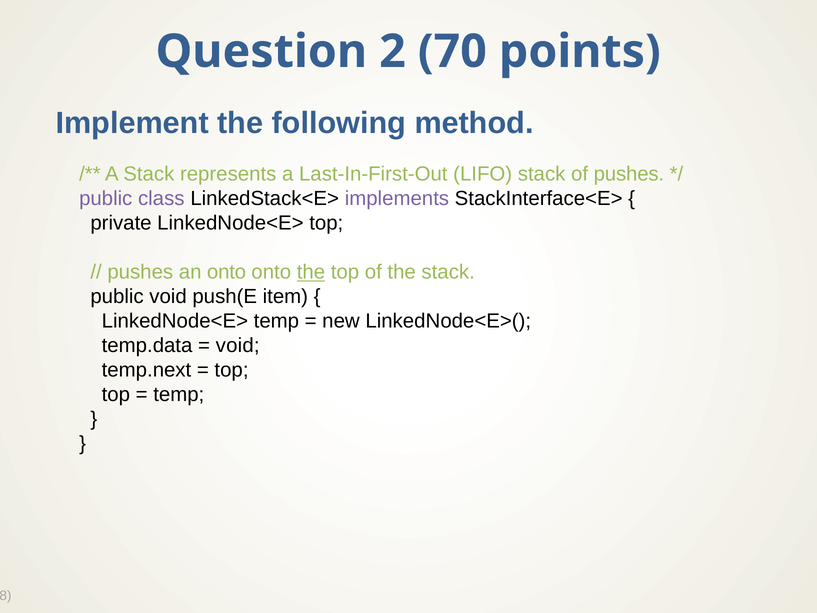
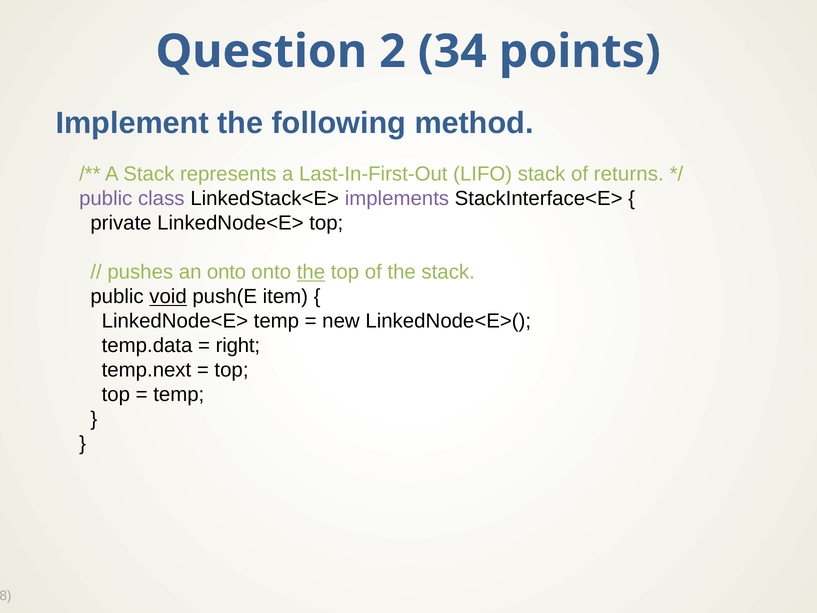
70: 70 -> 34 (452, 52)
of pushes: pushes -> returns (629, 174)
void underline: none -> present (168, 297)
void: void -> right (238, 346)
